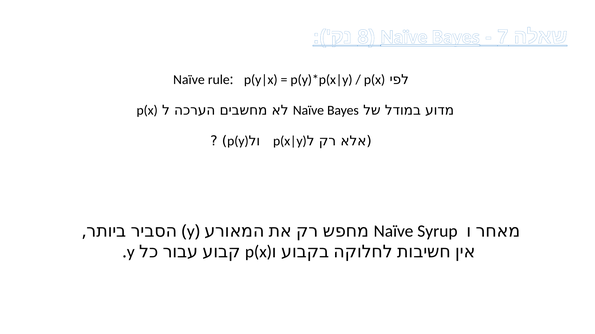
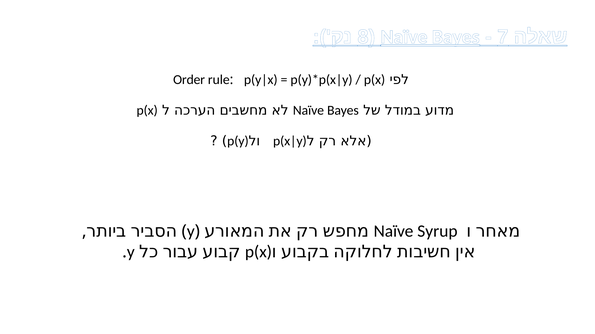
Naïve: Naïve -> Order (189, 80)
